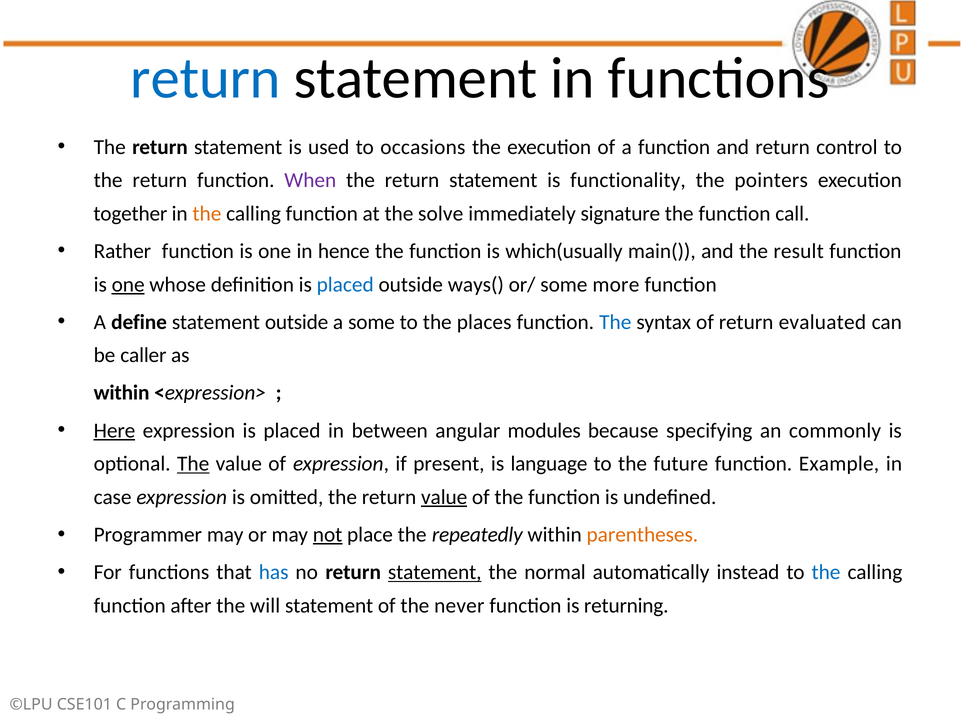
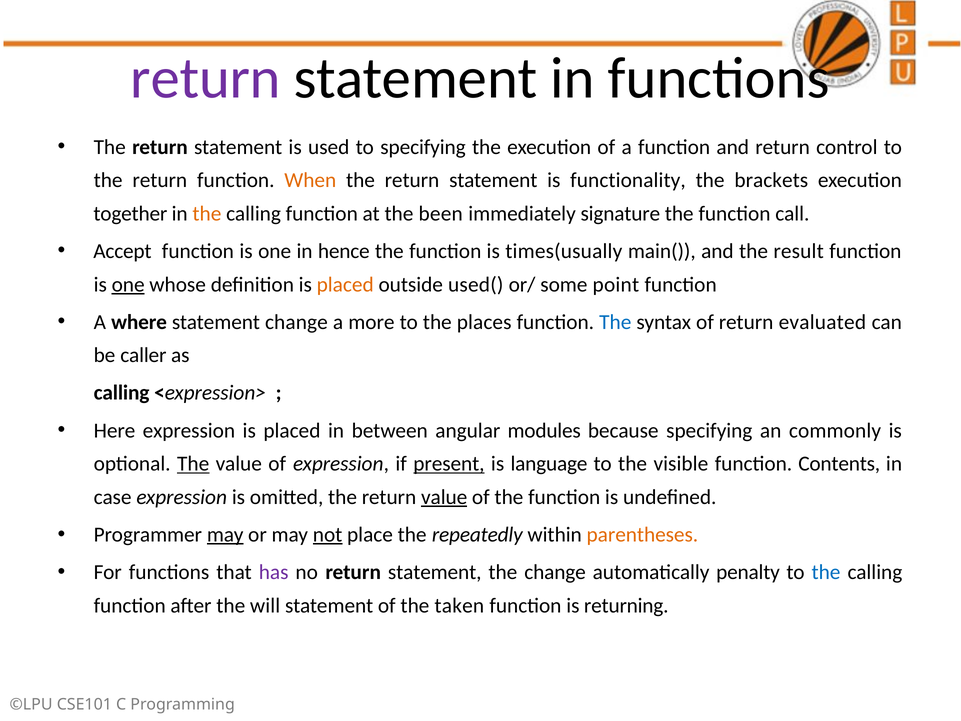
return colour: blue -> purple (206, 79)
to occasions: occasions -> specifying (423, 147)
When colour: purple -> orange (310, 180)
pointers: pointers -> brackets (771, 180)
solve: solve -> been (441, 213)
Rather: Rather -> Accept (122, 251)
which(usually: which(usually -> times(usually (564, 251)
placed colour: blue -> orange (345, 284)
ways(: ways( -> used( (476, 284)
more: more -> point (616, 284)
define: define -> where (139, 322)
statement outside: outside -> change (296, 322)
a some: some -> more (371, 322)
within: within -> calling (122, 393)
Here underline: present -> none (115, 430)
present underline: none -> present (449, 464)
future: future -> visible (681, 464)
Example: Example -> Contents (839, 464)
may underline: none -> present (225, 535)
has colour: blue -> purple (274, 572)
statement underline: present -> none (435, 572)
the normal: normal -> change (555, 572)
instead: instead -> penalty (748, 572)
never: never -> taken (459, 605)
